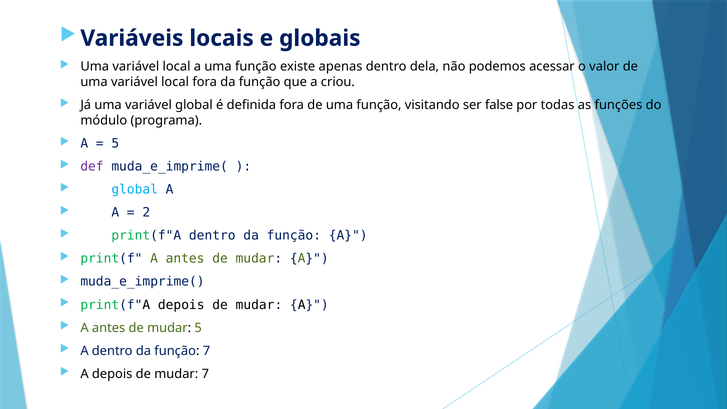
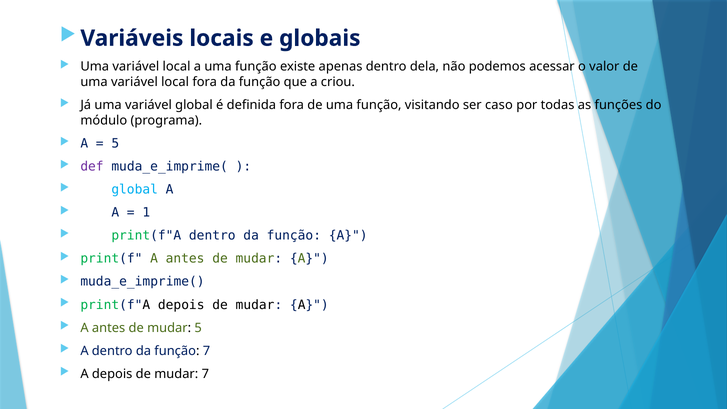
false: false -> caso (499, 105)
2: 2 -> 1 (146, 213)
